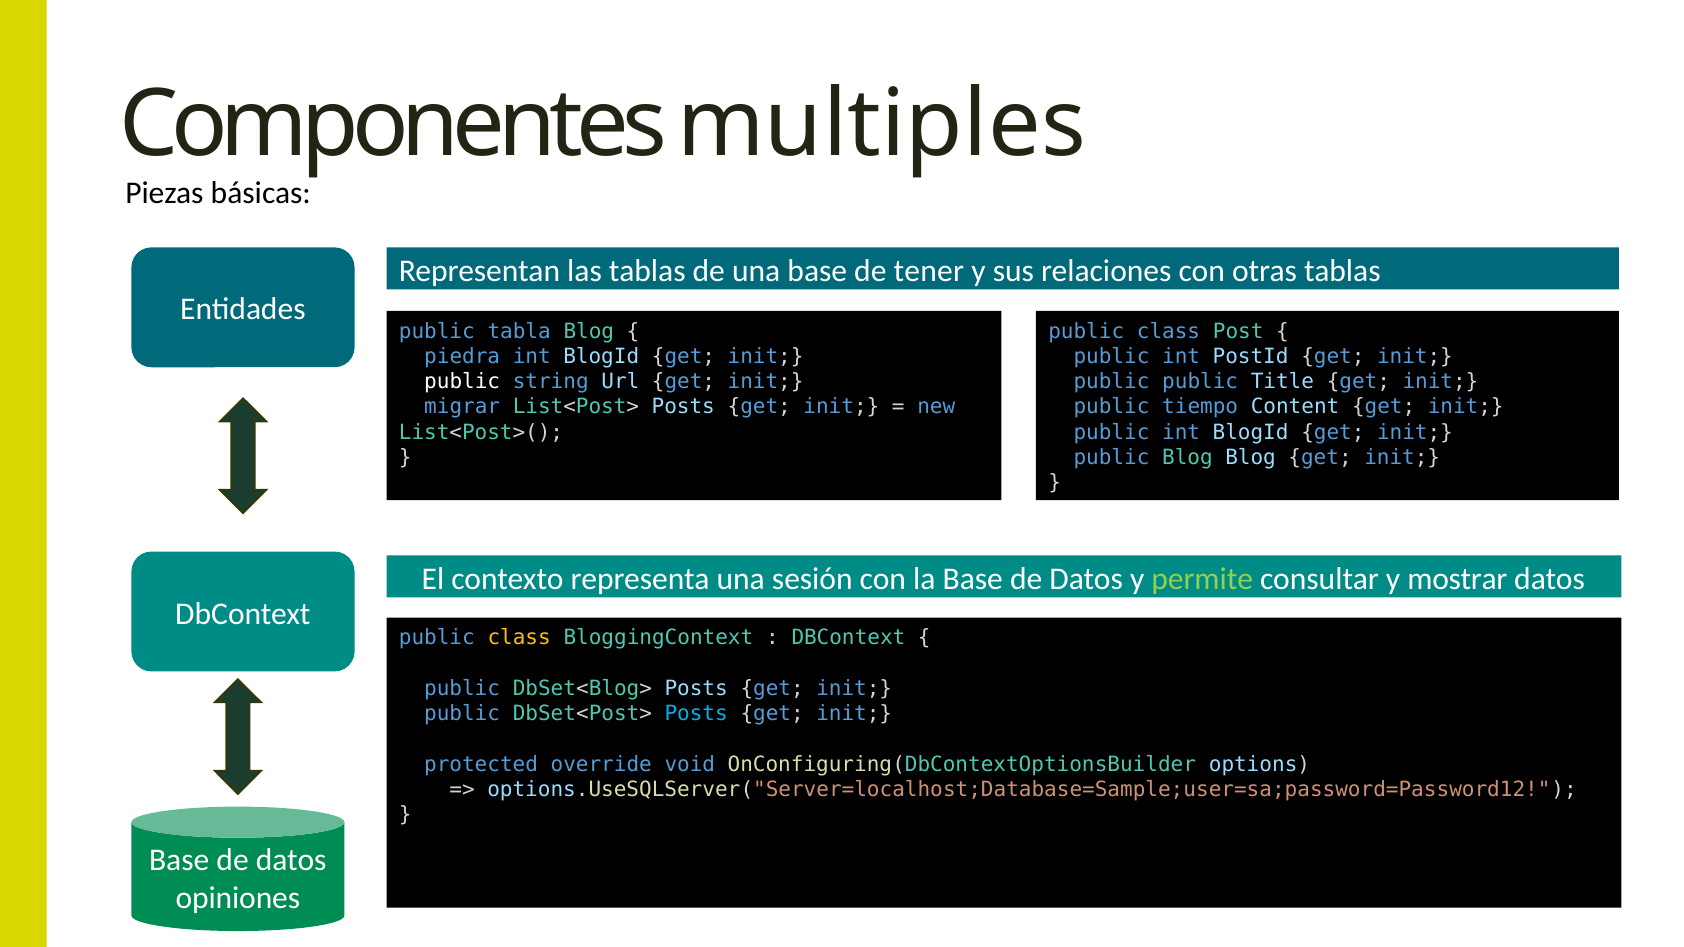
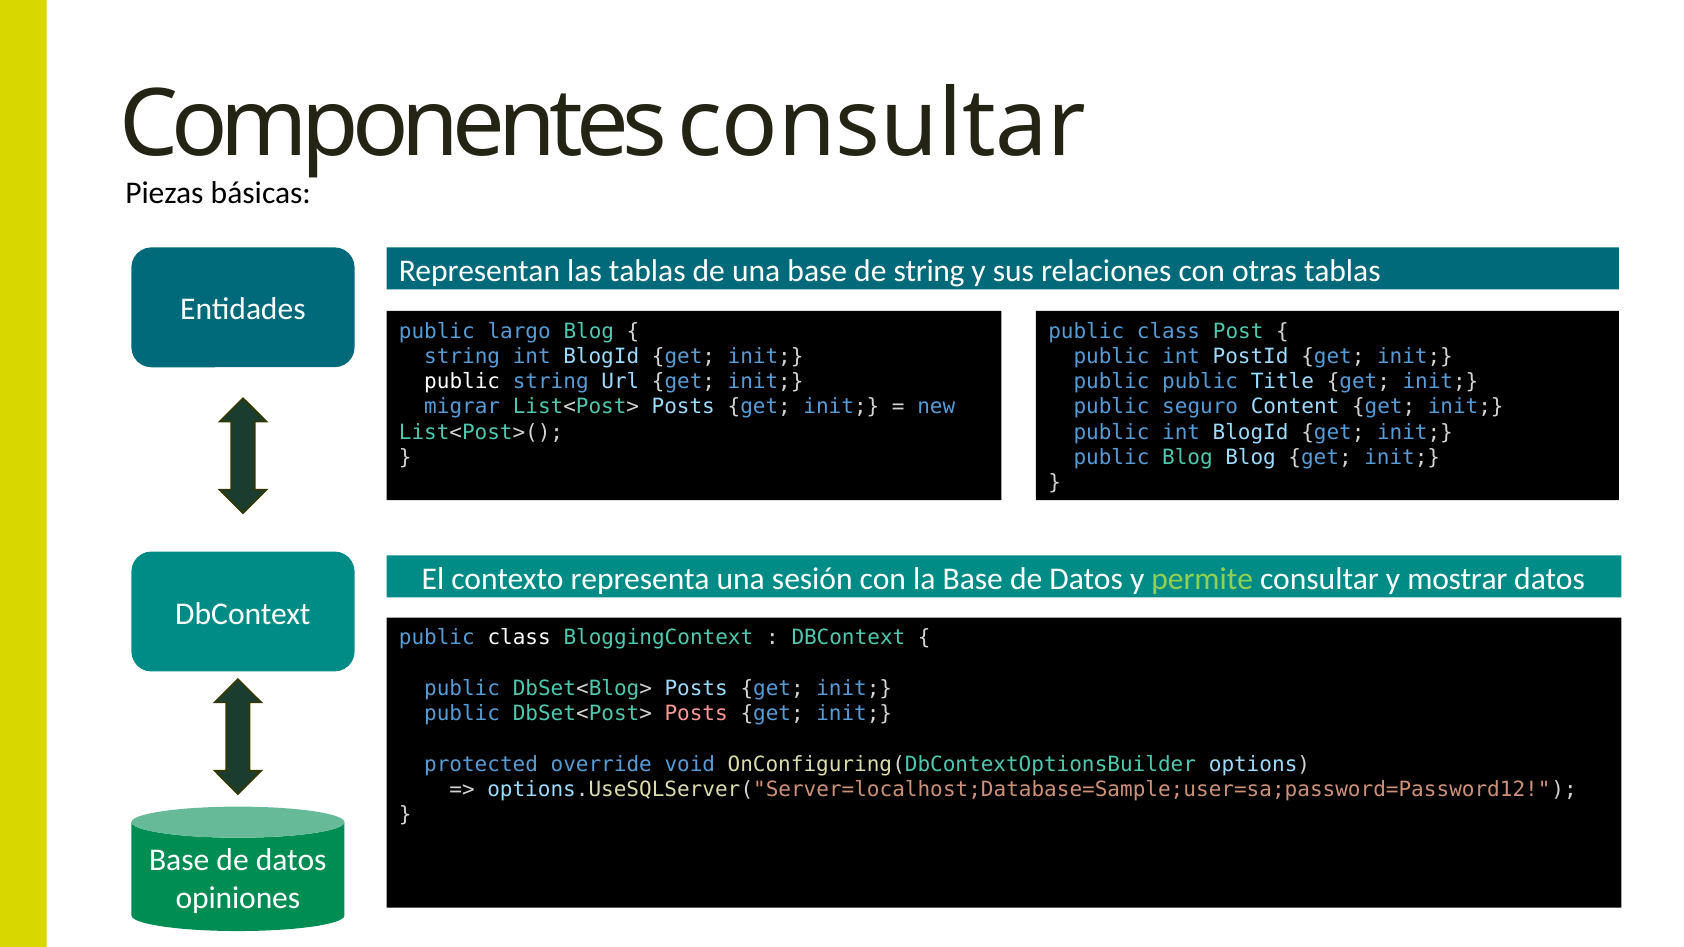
multiples: multiples -> consultar (882, 125)
de tener: tener -> string (929, 271)
tabla: tabla -> largo (519, 331)
piedra: piedra -> string (462, 357)
tiempo: tiempo -> seguro (1200, 407)
class colour: yellow -> white (519, 638)
Posts colour: light blue -> pink (696, 714)
